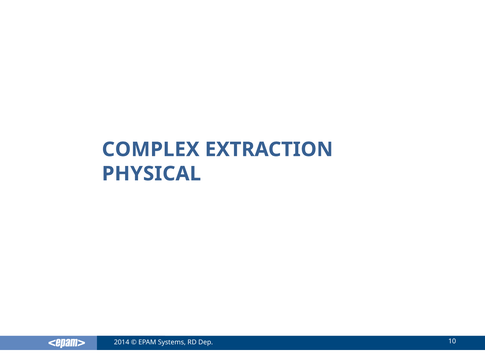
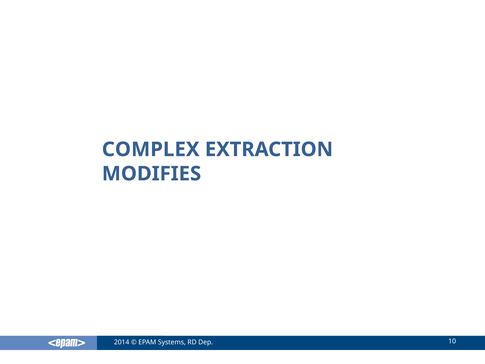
PHYSICAL: PHYSICAL -> MODIFIES (151, 174)
